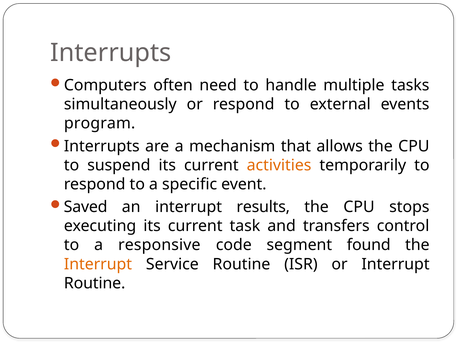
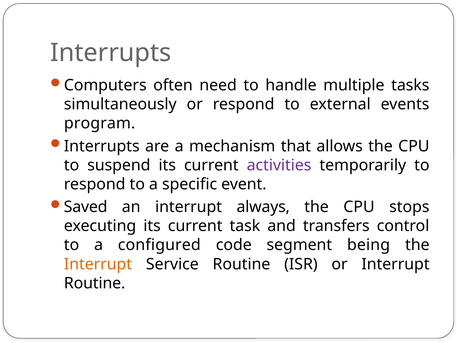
activities colour: orange -> purple (279, 165)
results: results -> always (263, 207)
responsive: responsive -> configured (159, 245)
found: found -> being (369, 245)
